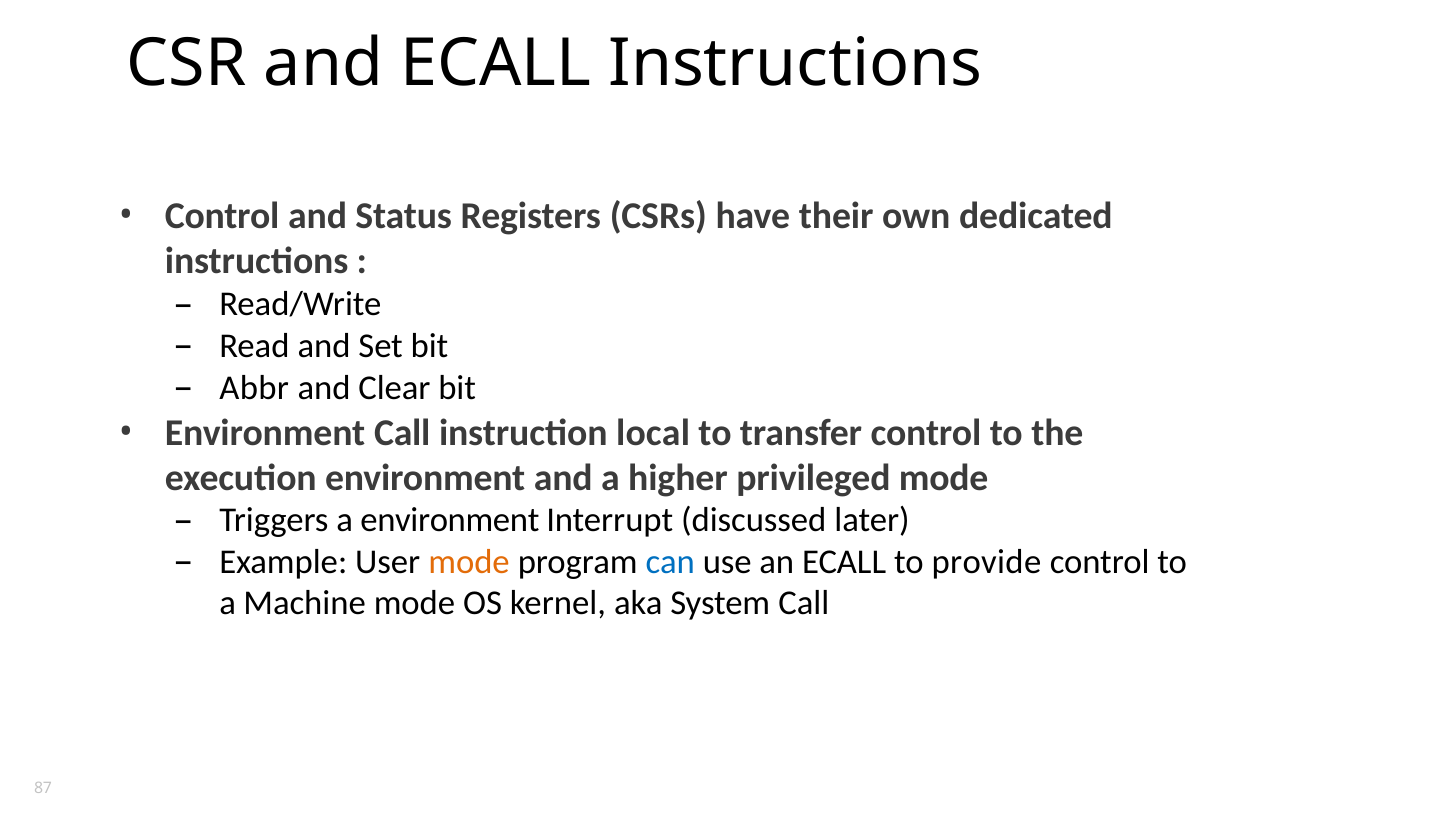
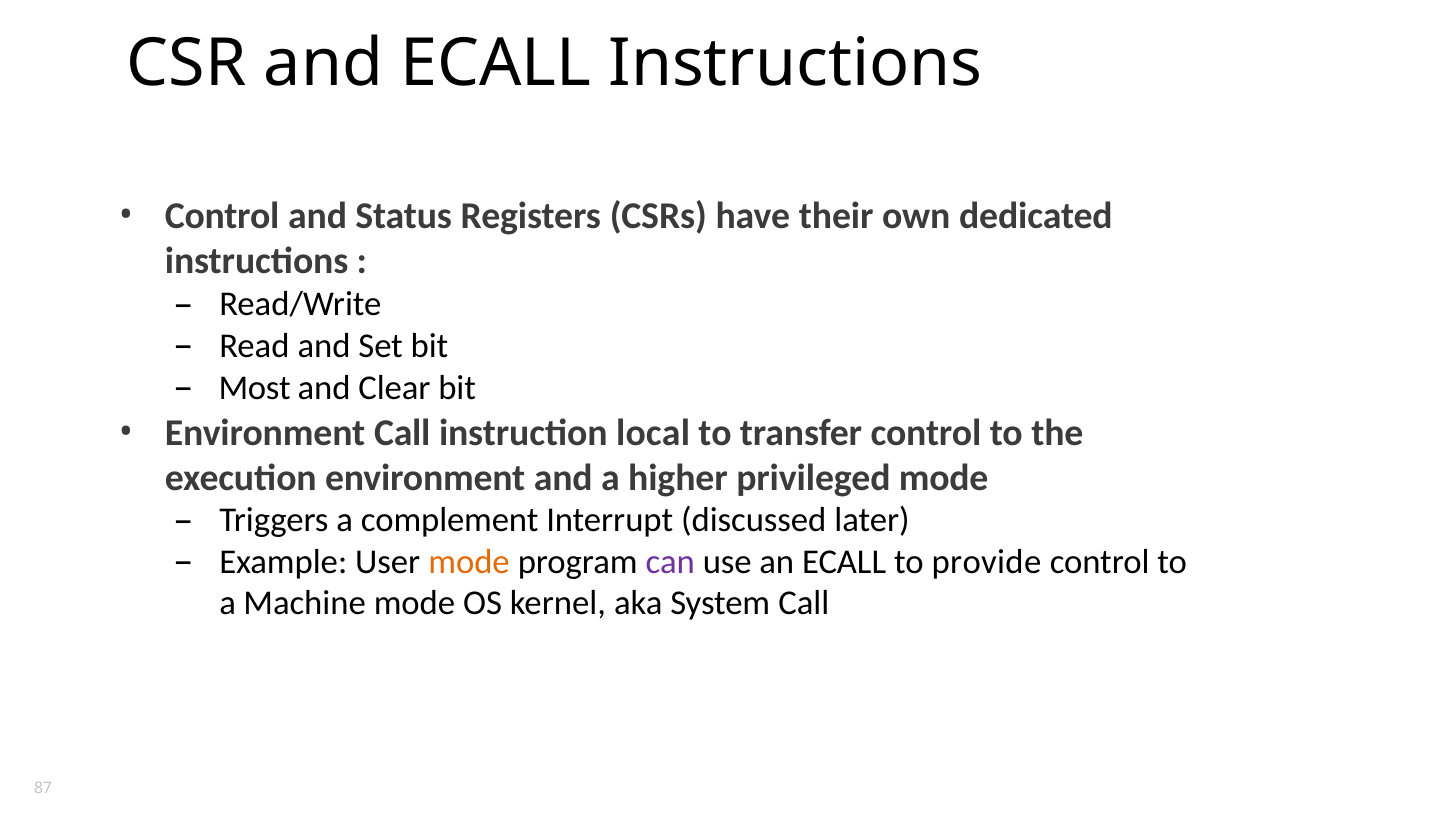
Abbr: Abbr -> Most (255, 387)
a environment: environment -> complement (450, 520)
can colour: blue -> purple (670, 561)
